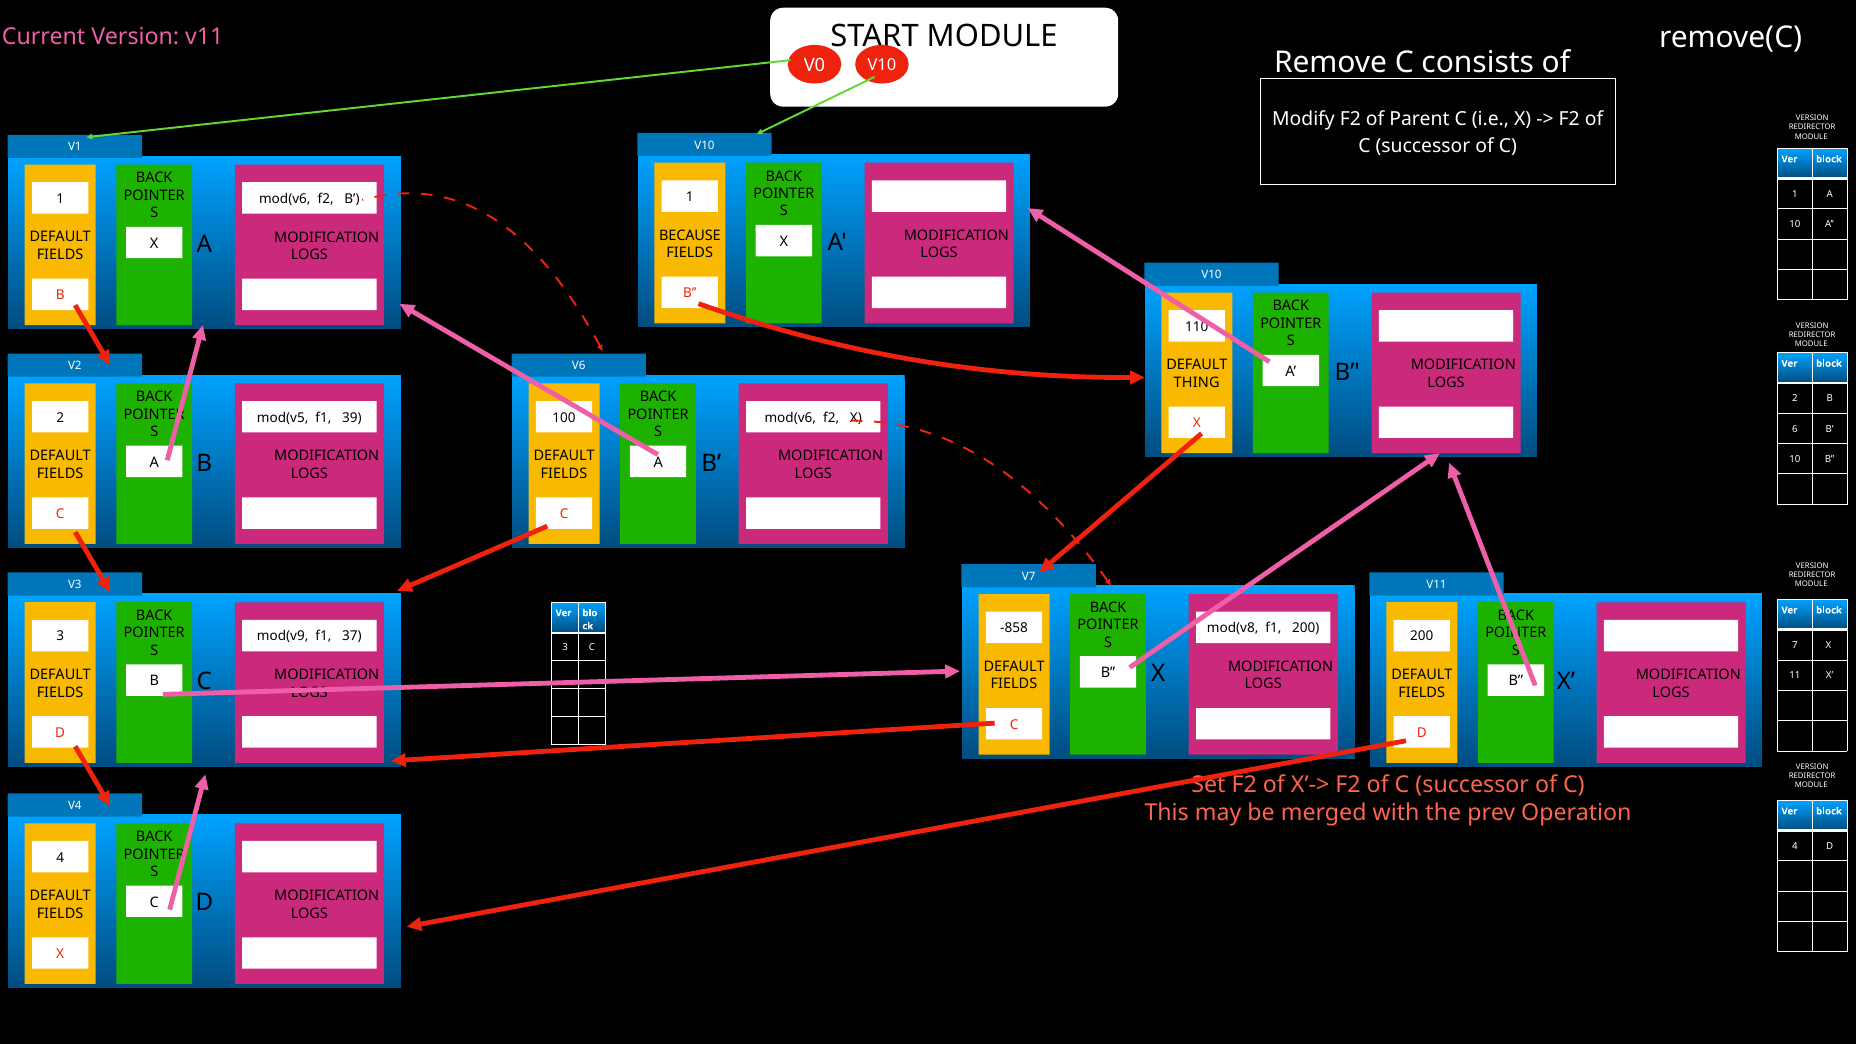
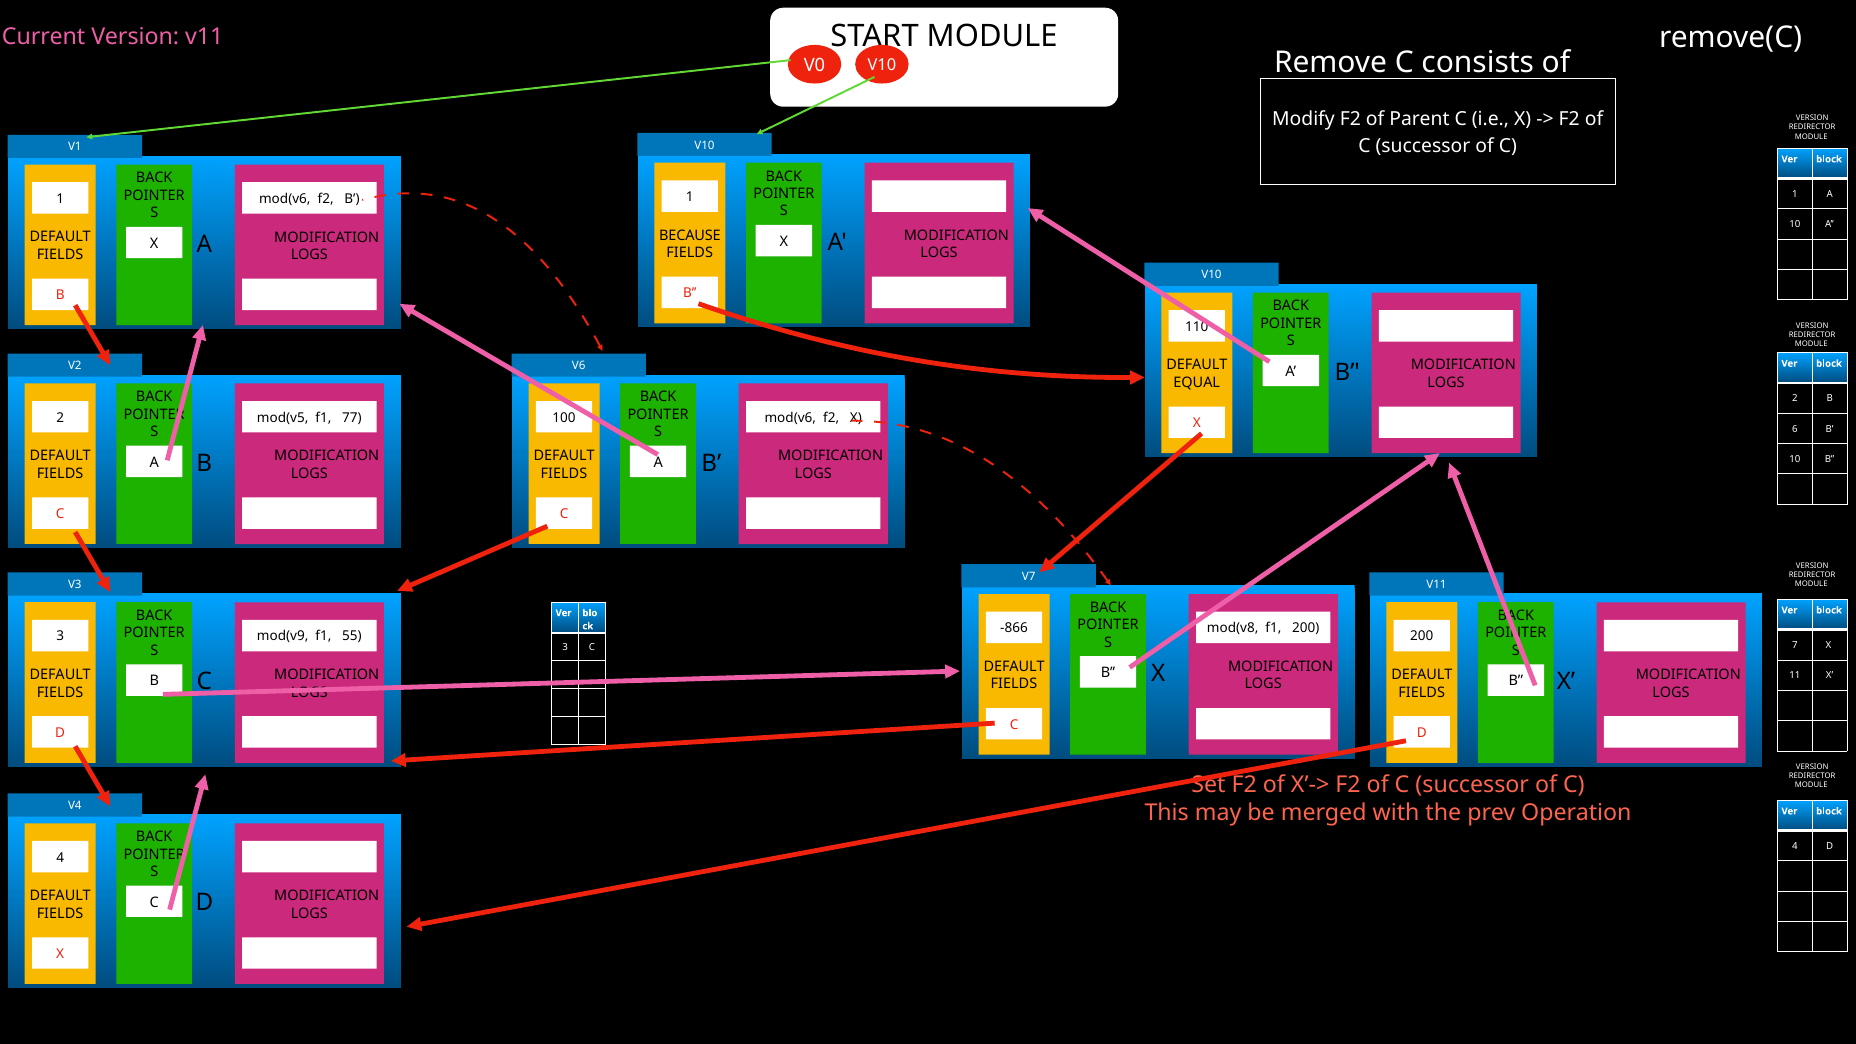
THING: THING -> EQUAL (1197, 383)
39: 39 -> 77 (352, 418)
-858: -858 -> -866 (1014, 628)
37: 37 -> 55 (352, 637)
